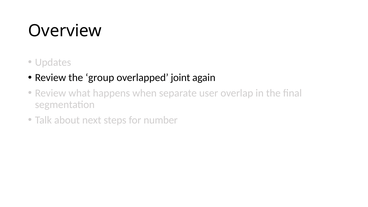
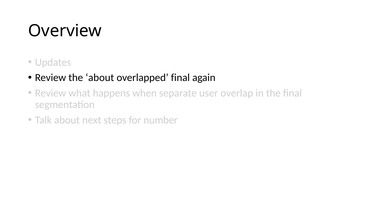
the group: group -> about (100, 78)
overlapped joint: joint -> final (180, 78)
